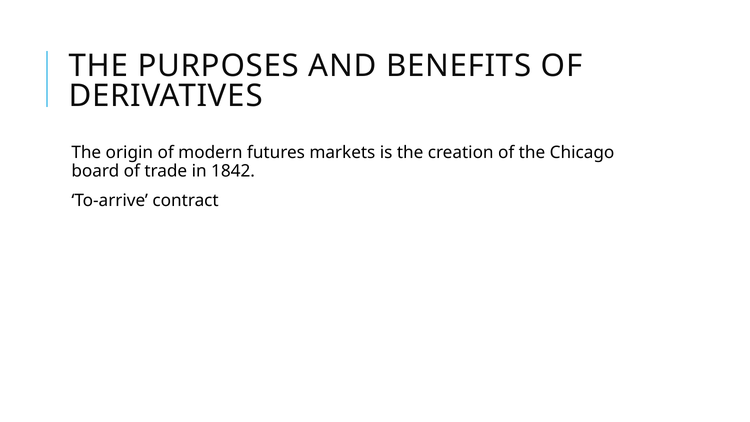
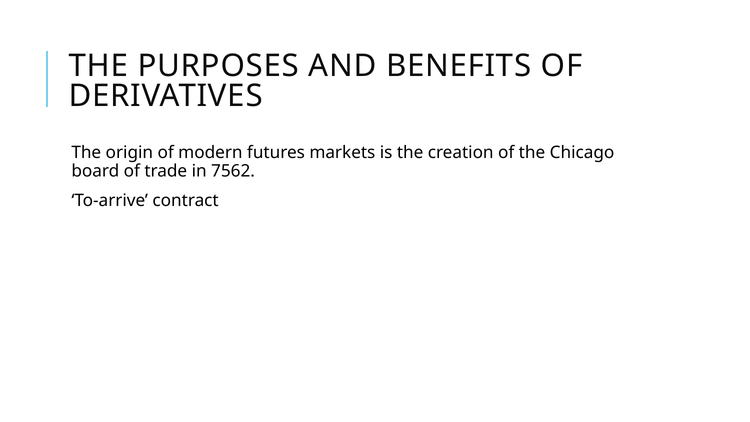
1842: 1842 -> 7562 (233, 171)
